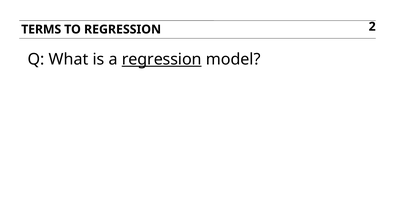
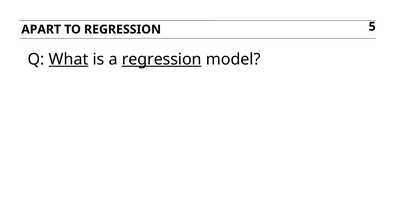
TERMS: TERMS -> APART (41, 29)
2: 2 -> 5 (372, 27)
What underline: none -> present (69, 59)
